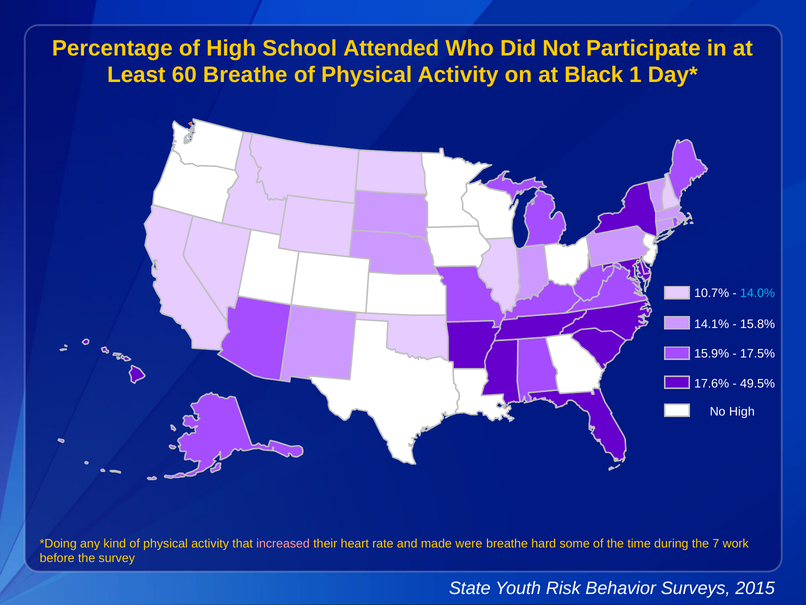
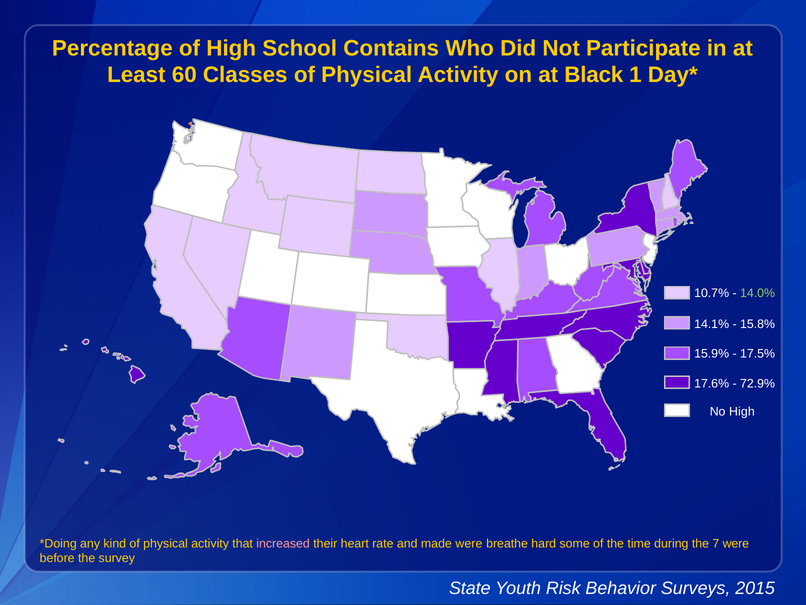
Attended: Attended -> Contains (391, 48)
60 Breathe: Breathe -> Classes (245, 75)
14.0% colour: light blue -> light green (758, 293)
49.5%: 49.5% -> 72.9% (758, 383)
7 work: work -> were (736, 543)
